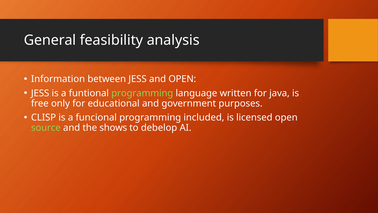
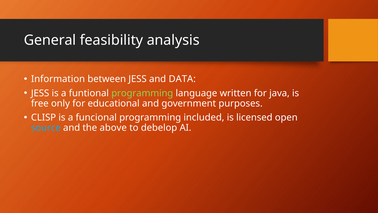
and OPEN: OPEN -> DATA (182, 79)
source colour: light green -> light blue (46, 128)
shows: shows -> above (113, 128)
